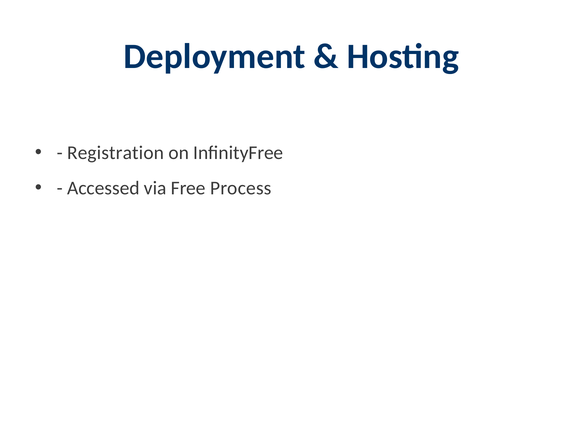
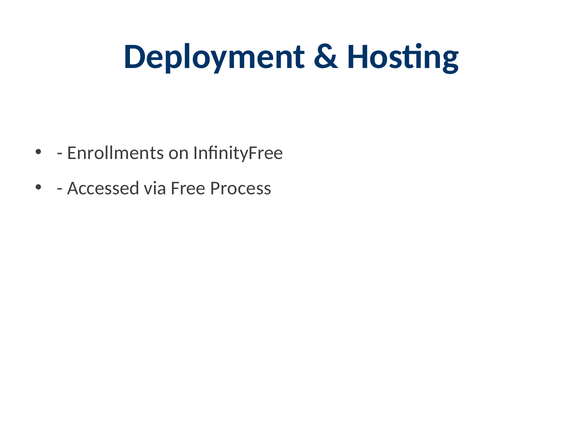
Registration: Registration -> Enrollments (116, 153)
